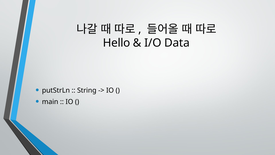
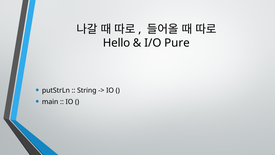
Data: Data -> Pure (177, 43)
